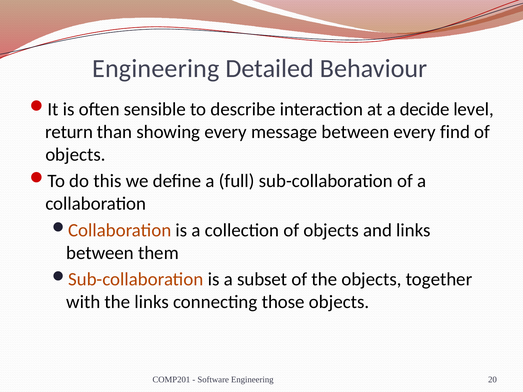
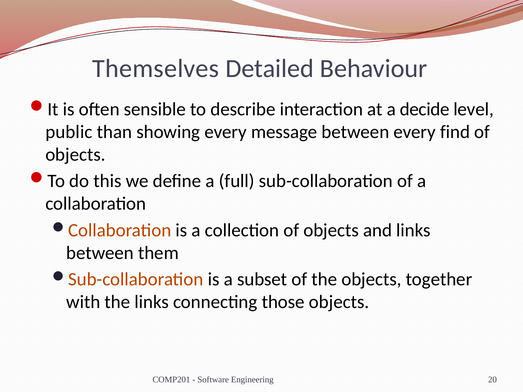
Engineering: Engineering -> Themselves (156, 68)
return: return -> public (69, 132)
